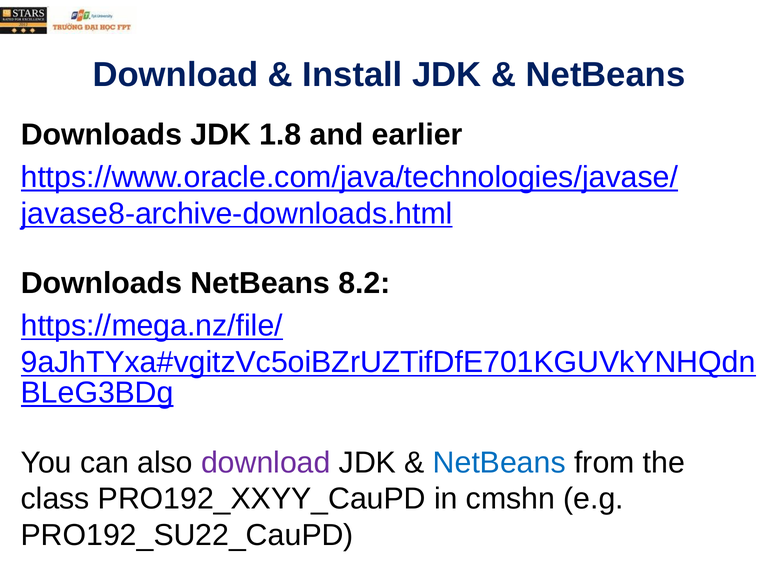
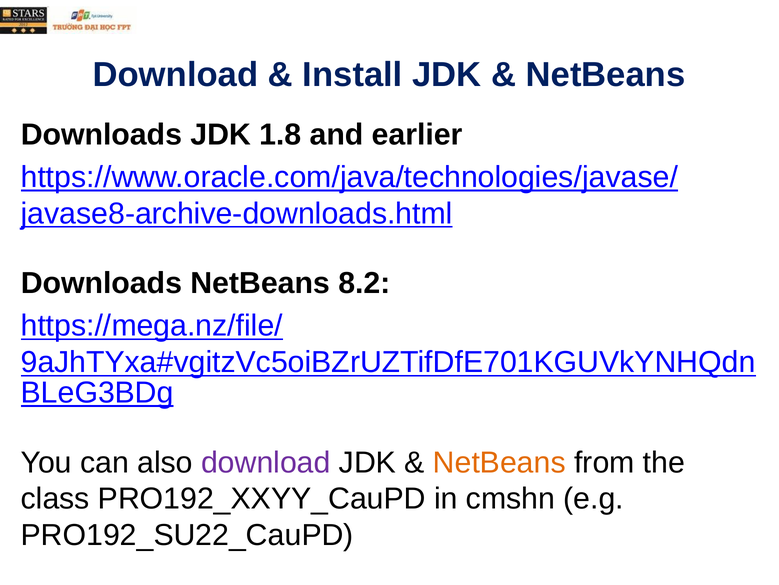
NetBeans colour: blue -> orange (499, 462)
